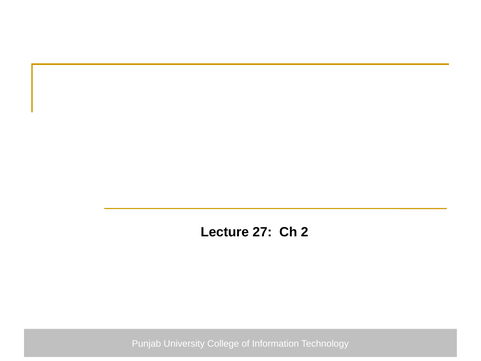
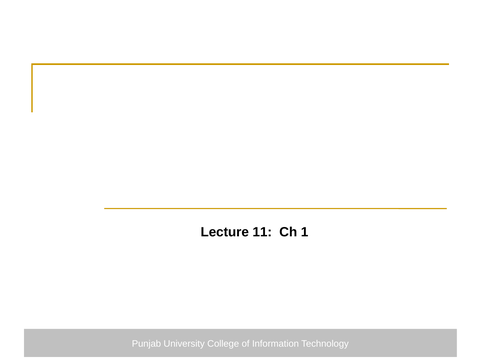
27: 27 -> 11 (262, 232)
2: 2 -> 1 (305, 232)
